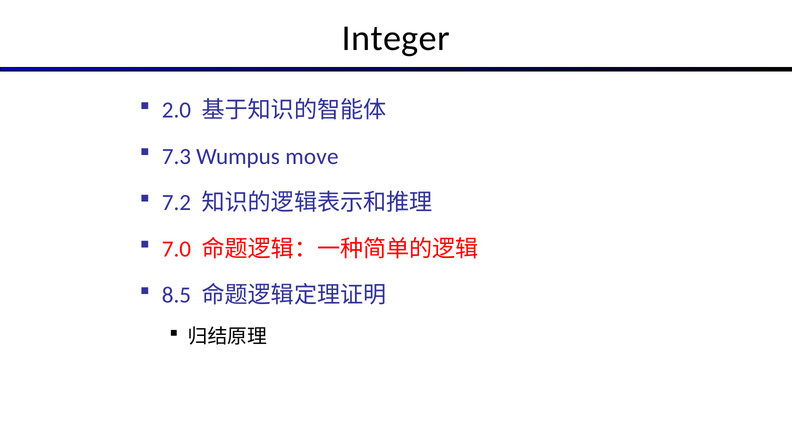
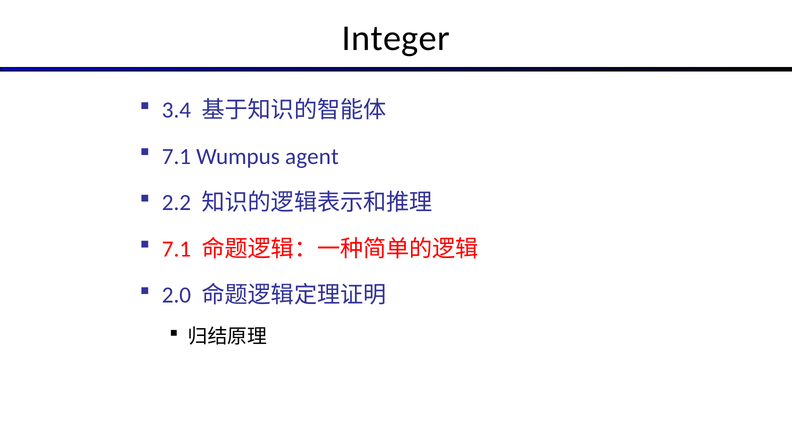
2.0: 2.0 -> 3.4 (176, 110)
7.3: 7.3 -> 7.1 (176, 156)
move: move -> agent (312, 156)
7.2: 7.2 -> 2.2 (176, 203)
7.0: 7.0 -> 7.1 (176, 249)
8.5: 8.5 -> 2.0 (176, 295)
